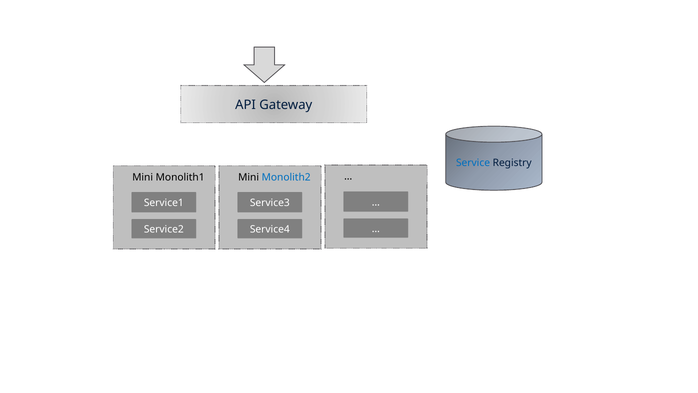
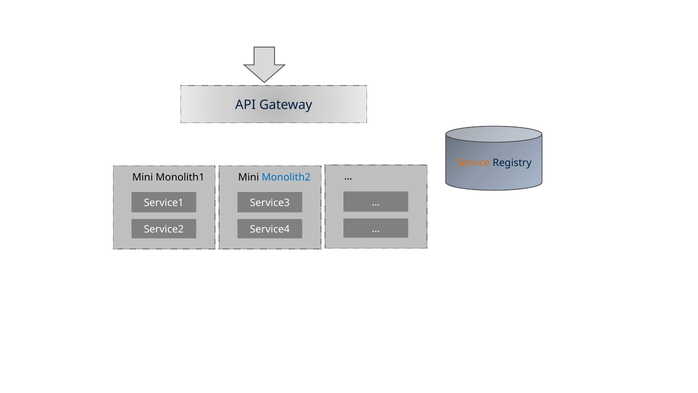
Service colour: blue -> orange (473, 163)
